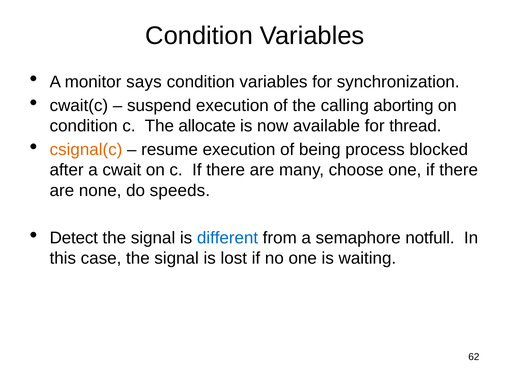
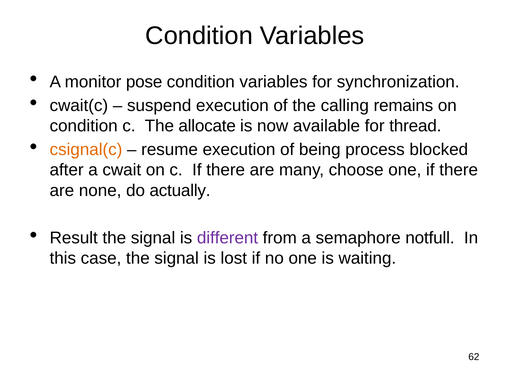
says: says -> pose (144, 82)
aborting: aborting -> remains (403, 106)
speeds: speeds -> actually (180, 191)
Detect: Detect -> Result (74, 238)
different colour: blue -> purple (228, 238)
